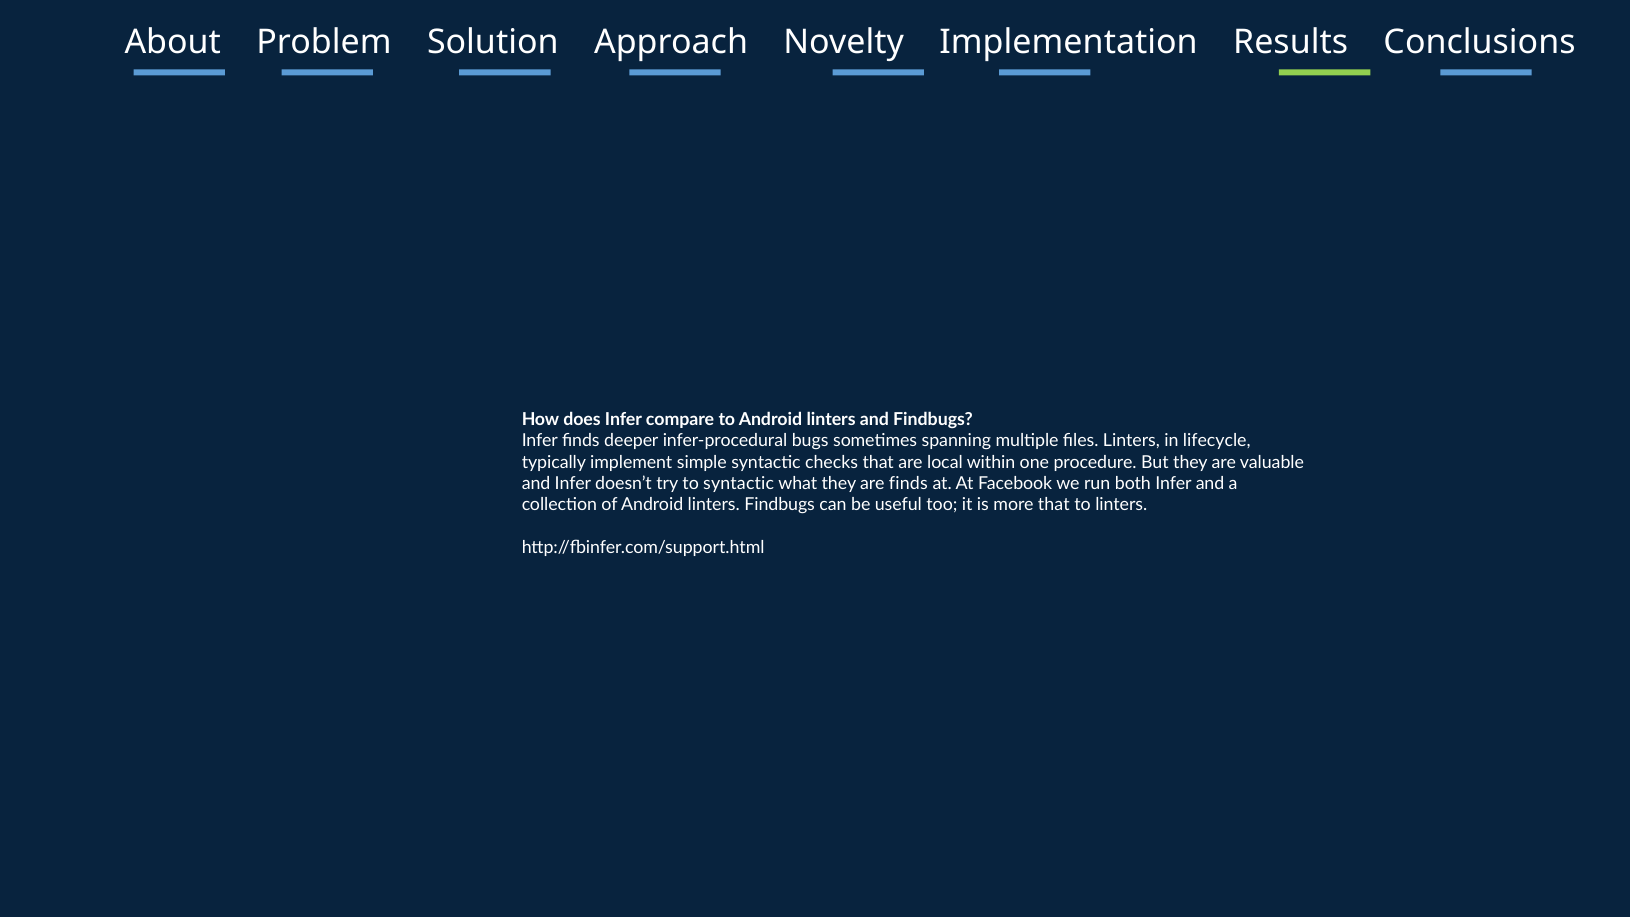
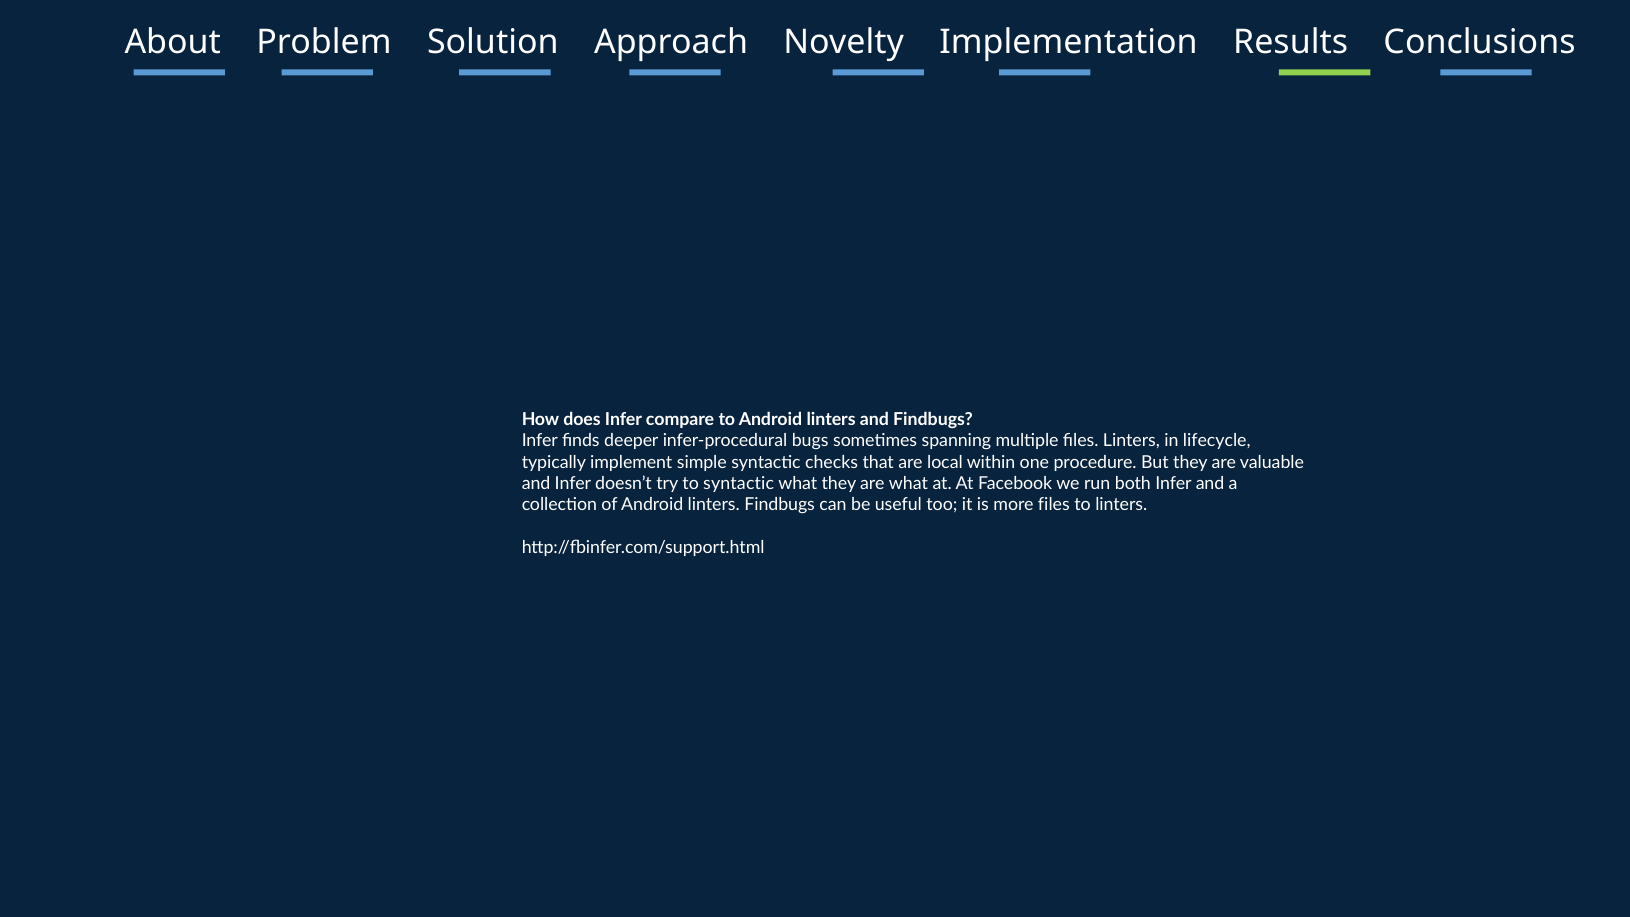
are finds: finds -> what (908, 483)
more that: that -> files (1054, 505)
